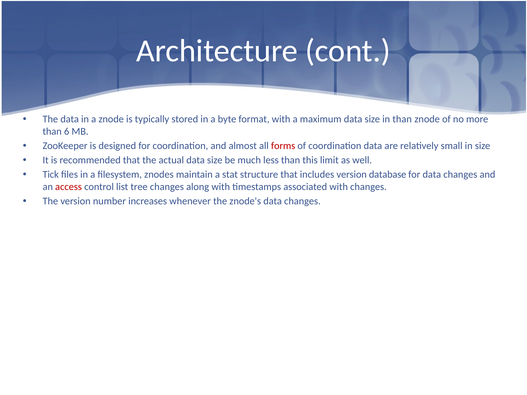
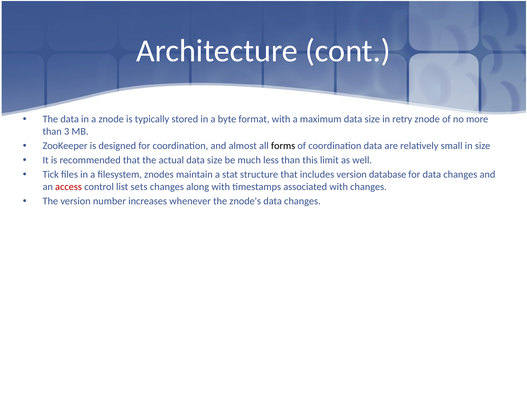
in than: than -> retry (402, 119)
6: 6 -> 3 (67, 132)
forms colour: red -> black (283, 146)
tree: tree -> sets (139, 187)
